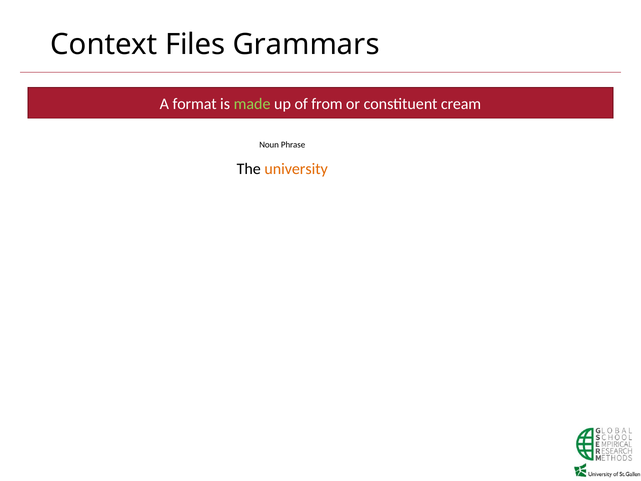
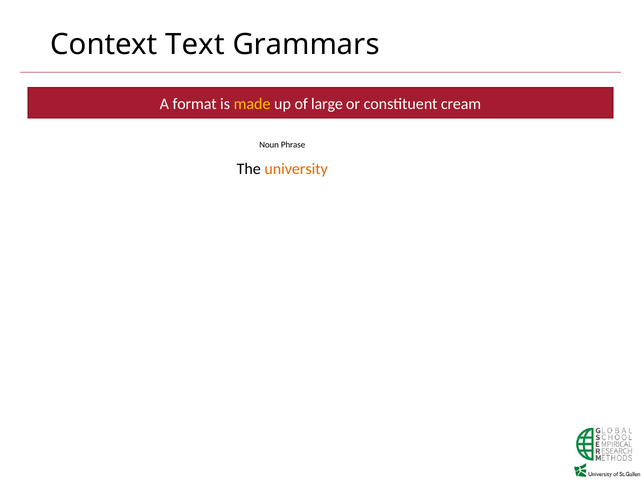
Files: Files -> Text (195, 44)
made colour: light green -> yellow (252, 104)
from: from -> large (327, 104)
